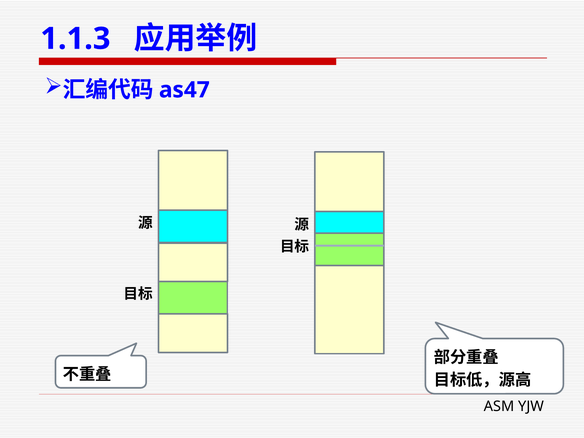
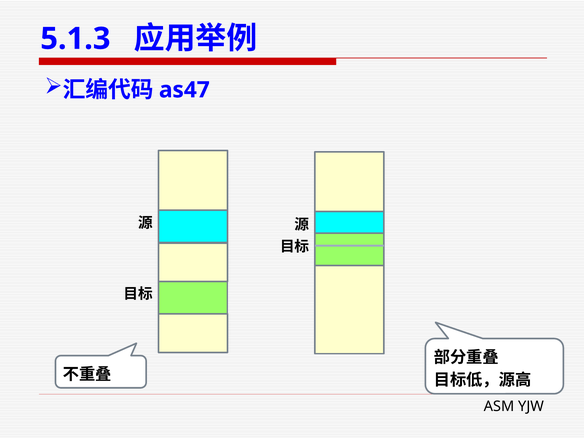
1.1.3: 1.1.3 -> 5.1.3 (75, 39)
